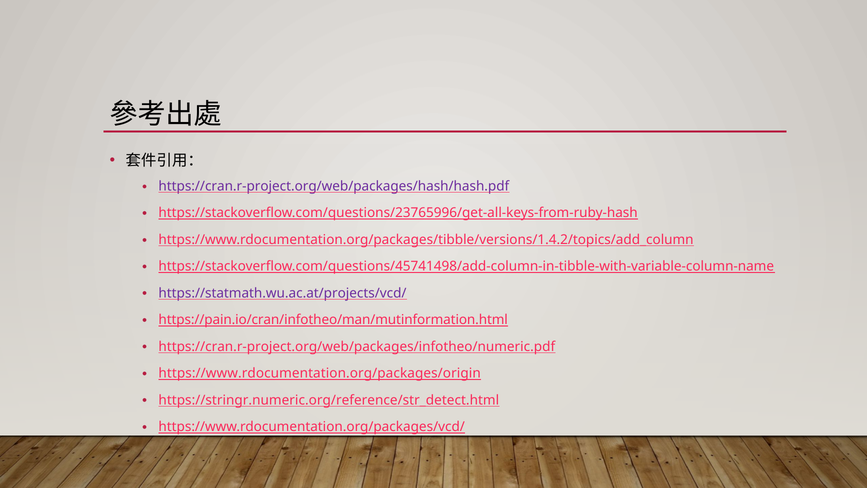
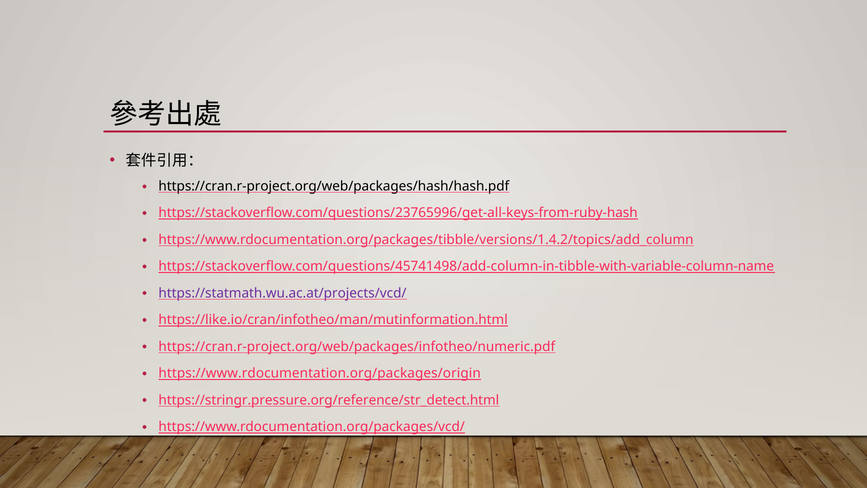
https://cran.r-project.org/web/packages/hash/hash.pdf colour: purple -> black (334, 186)
https://pain.io/cran/infotheo/man/mutinformation.html: https://pain.io/cran/infotheo/man/mutinformation.html -> https://like.io/cran/infotheo/man/mutinformation.html (333, 320)
https://stringr.numeric.org/reference/str_detect.html: https://stringr.numeric.org/reference/str_detect.html -> https://stringr.pressure.org/reference/str_detect.html (329, 400)
